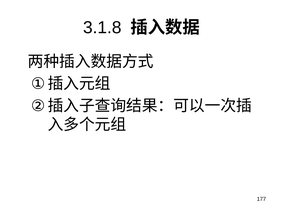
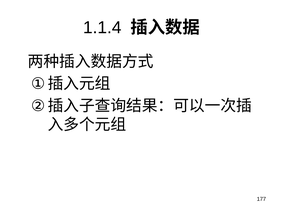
3.1.8: 3.1.8 -> 1.1.4 (102, 27)
